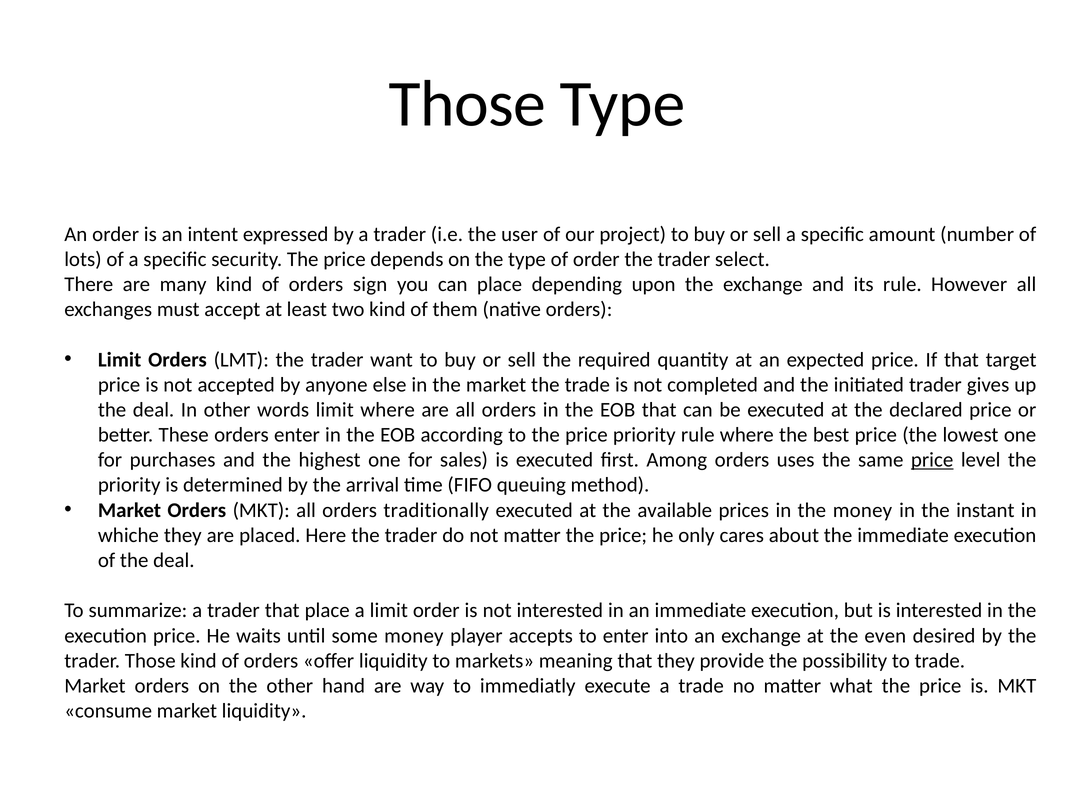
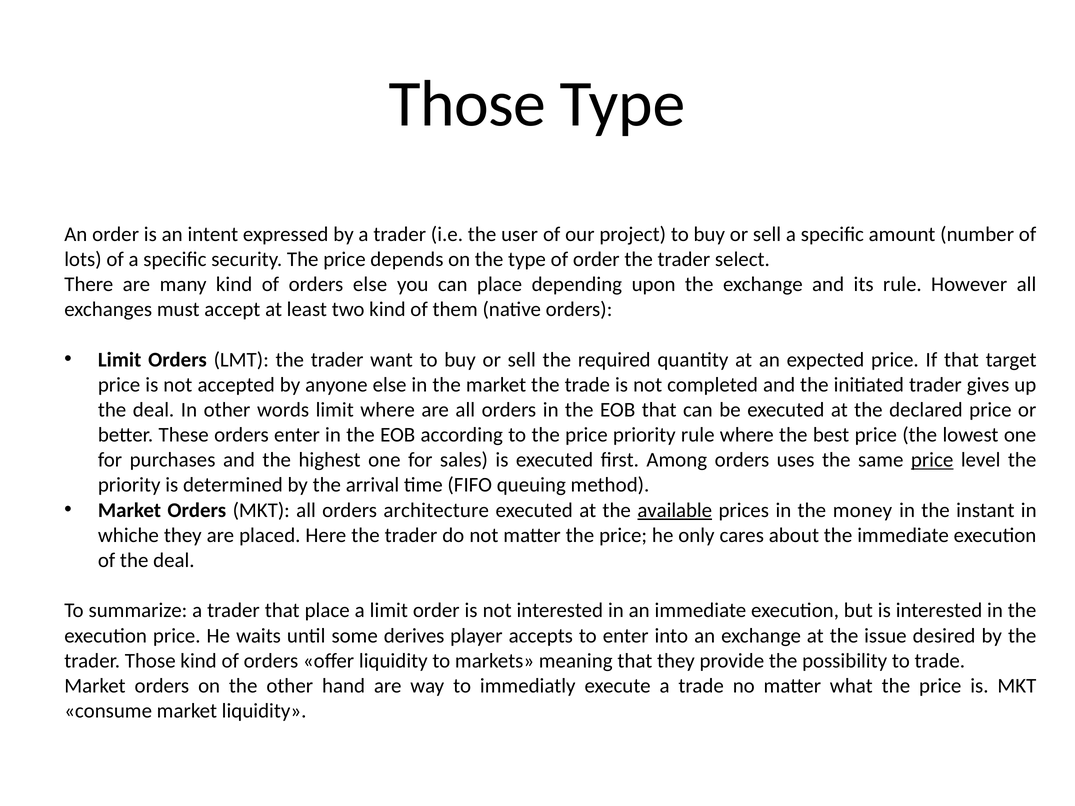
orders sign: sign -> else (370, 284)
traditionally: traditionally -> architecture (436, 510)
available underline: none -> present (675, 510)
some money: money -> derives (414, 636)
even: even -> issue (885, 636)
